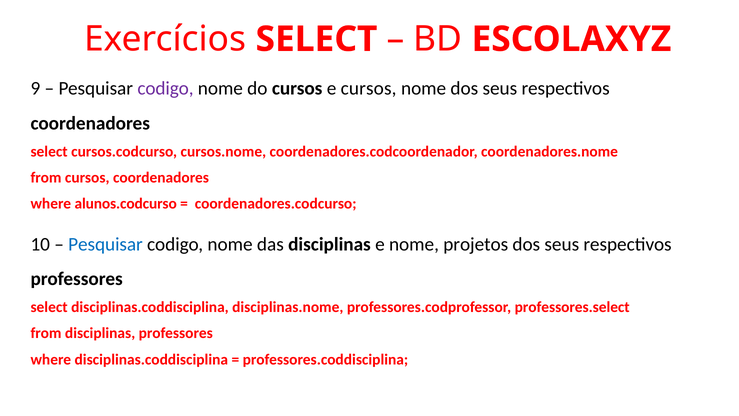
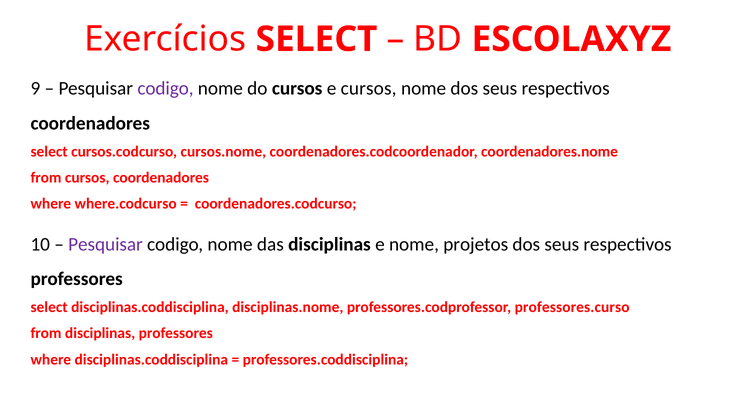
alunos.codcurso: alunos.codcurso -> where.codcurso (126, 204)
Pesquisar colour: blue -> purple (105, 244)
professores.select: professores.select -> professores.curso (572, 307)
